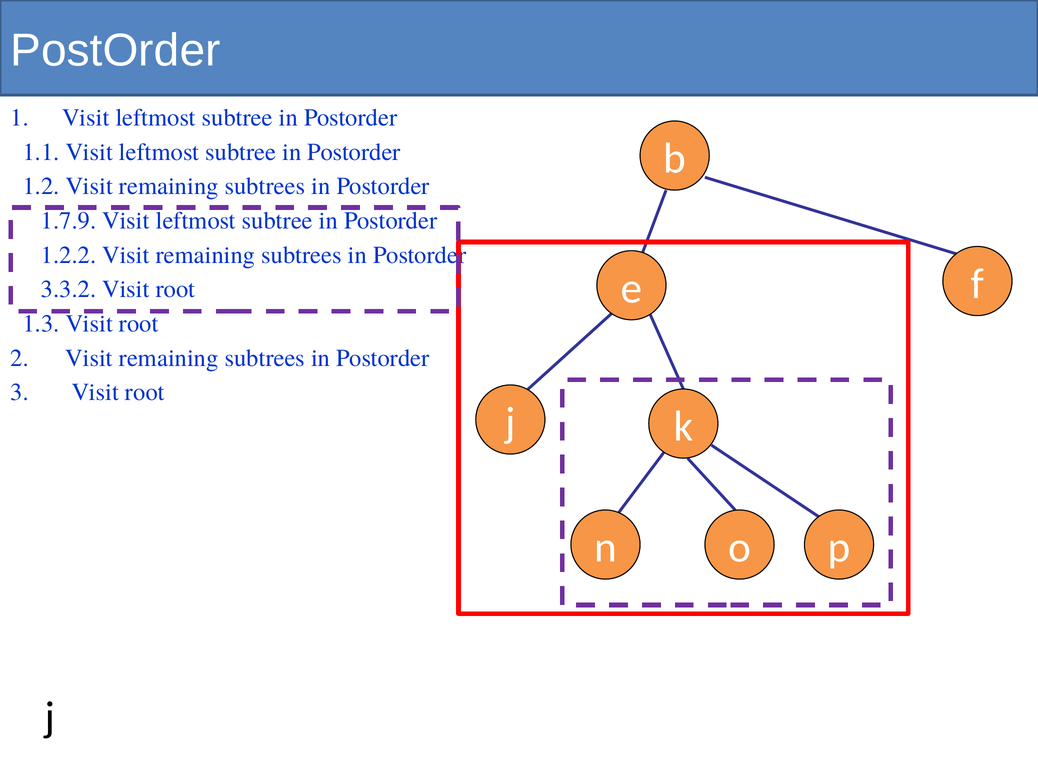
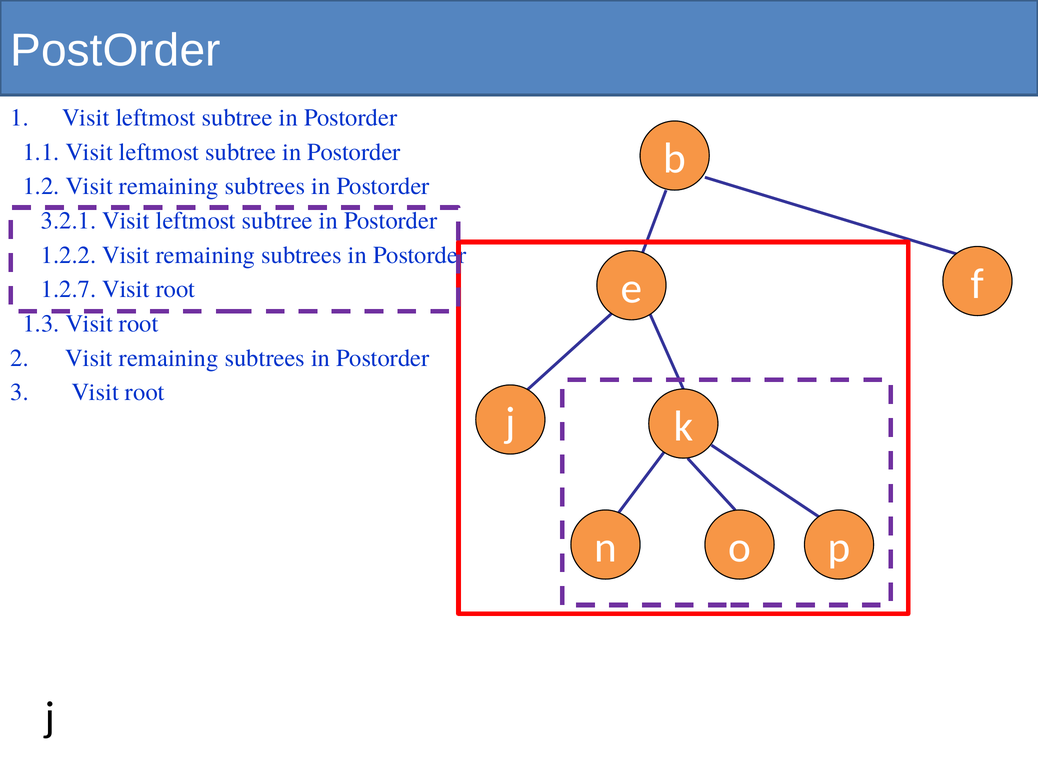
1.7.9: 1.7.9 -> 3.2.1 (69, 221)
3.3.2: 3.3.2 -> 1.2.7 (69, 289)
